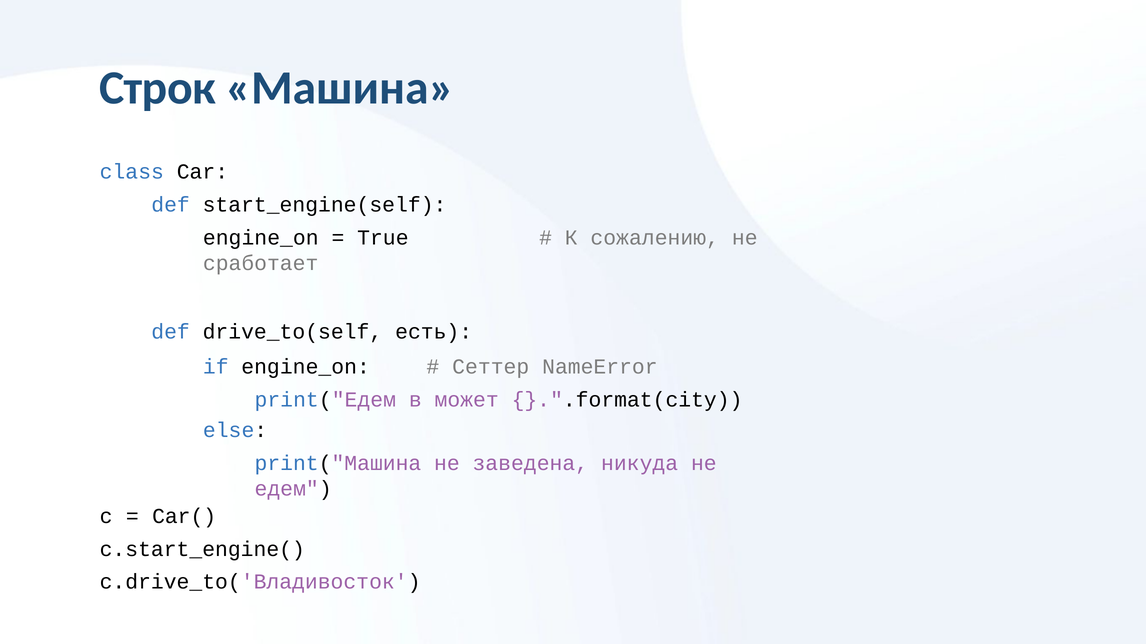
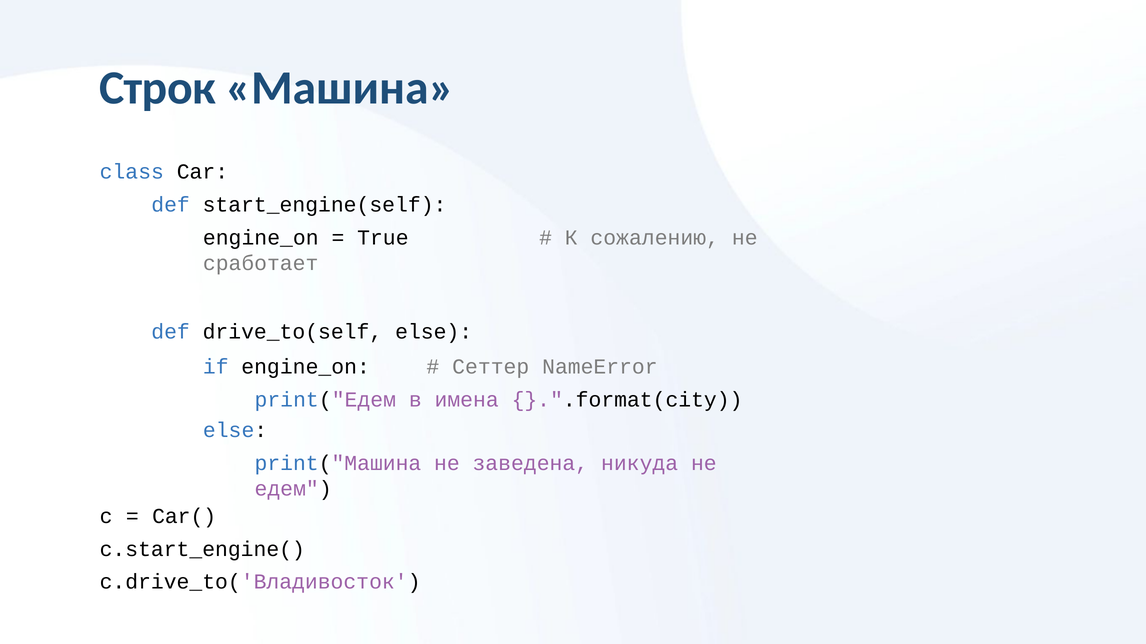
drive_to(self есть: есть -> else (434, 332)
может: может -> имена (467, 400)
